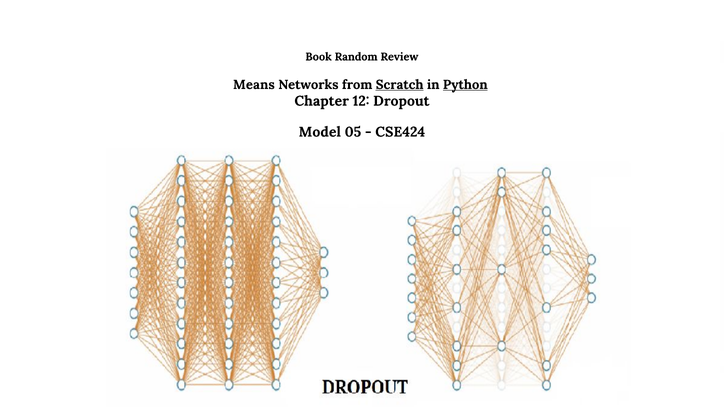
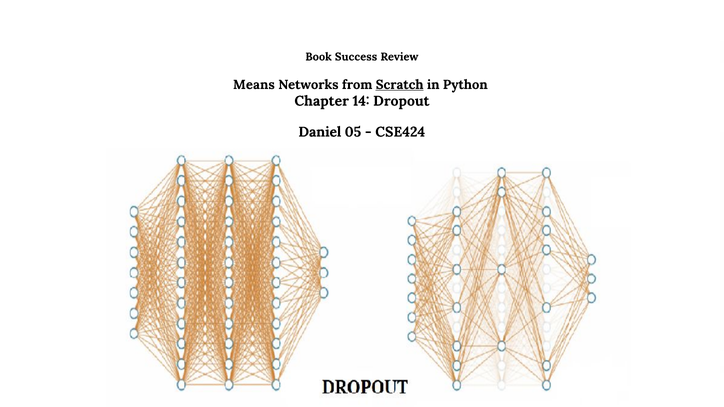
Random: Random -> Success (356, 57)
Python underline: present -> none (465, 85)
12: 12 -> 14 (361, 101)
Model: Model -> Daniel (320, 132)
